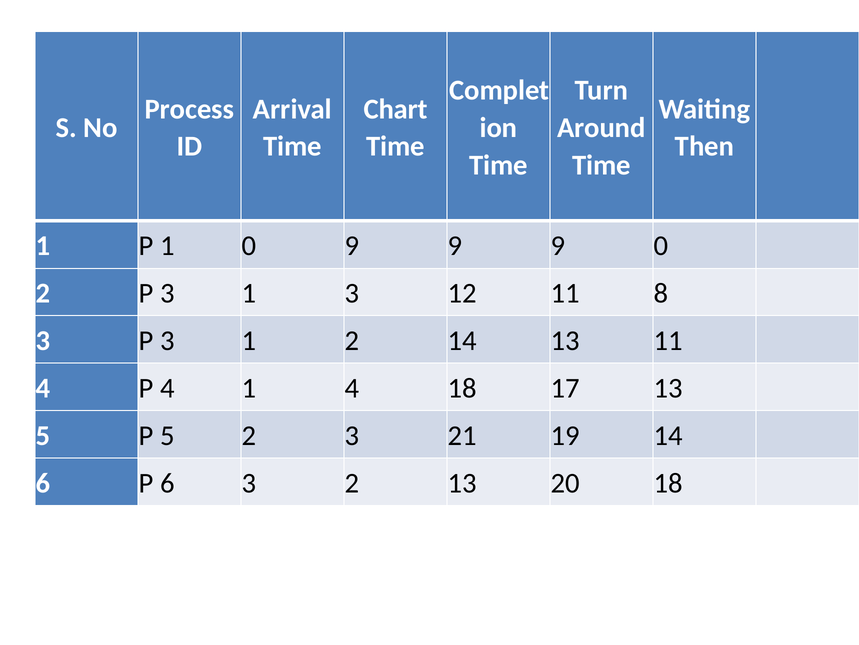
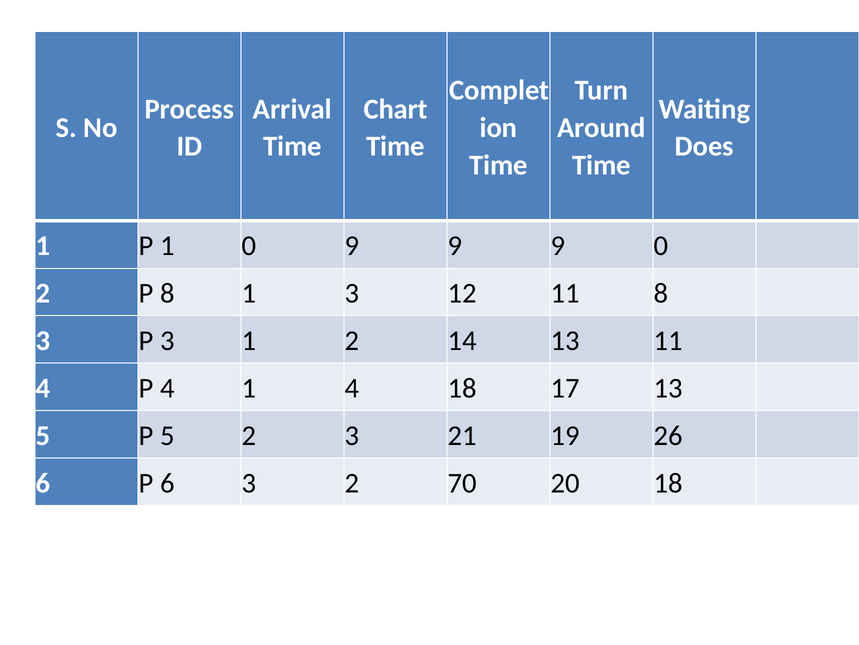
Then: Then -> Does (704, 146)
2 P 3: 3 -> 8 (167, 293)
19 14: 14 -> 26 (668, 435)
2 13: 13 -> 70 (462, 483)
